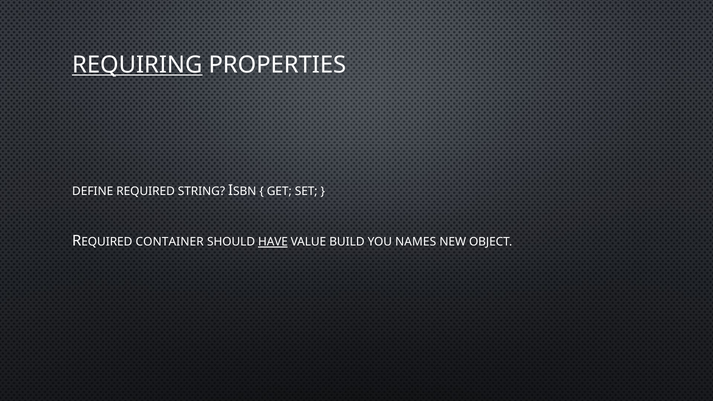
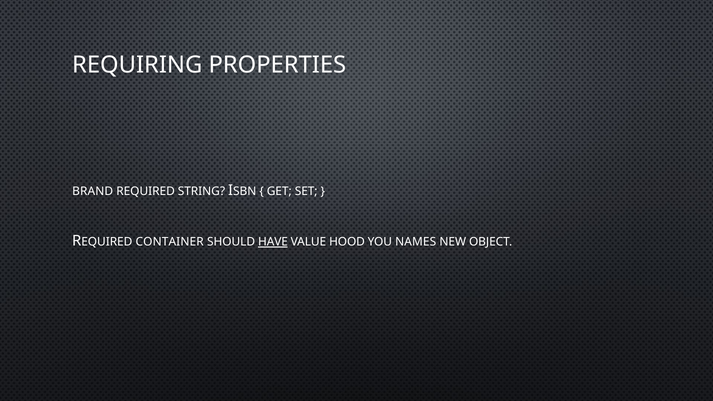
REQUIRING underline: present -> none (137, 65)
DEFINE: DEFINE -> BRAND (93, 191)
BUILD: BUILD -> HOOD (347, 242)
